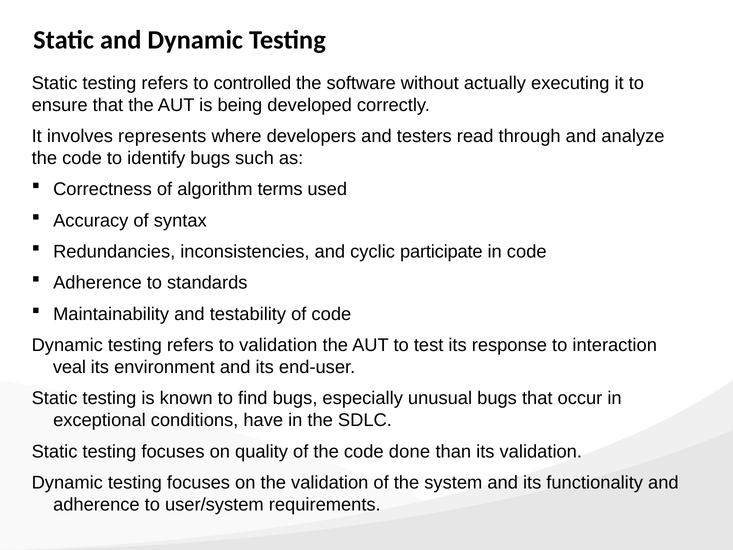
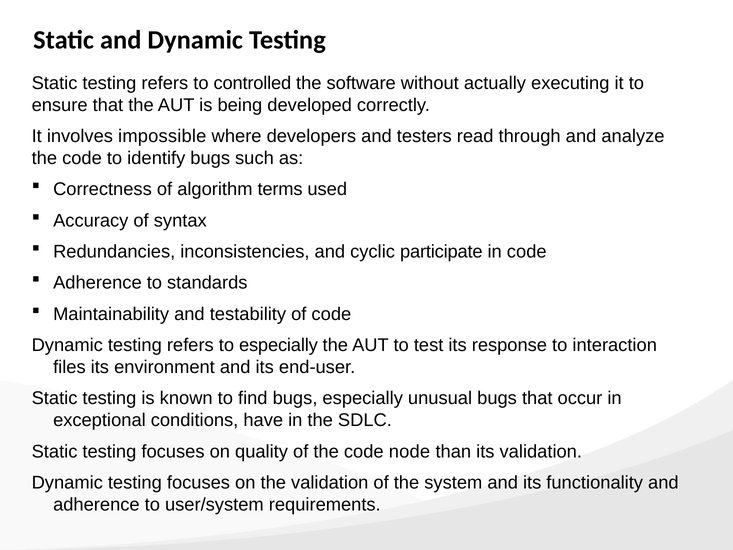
represents: represents -> impossible (162, 136)
to validation: validation -> especially (278, 345)
veal: veal -> files (69, 367)
done: done -> node (409, 451)
